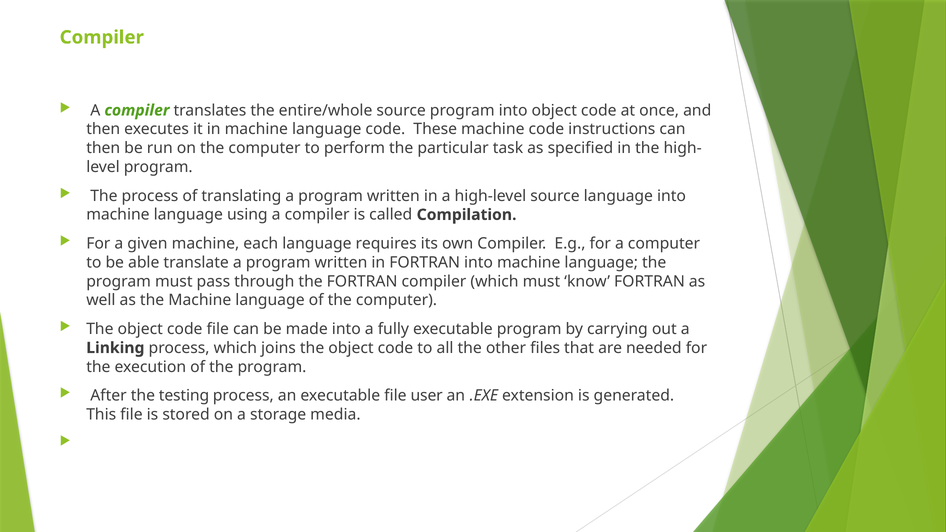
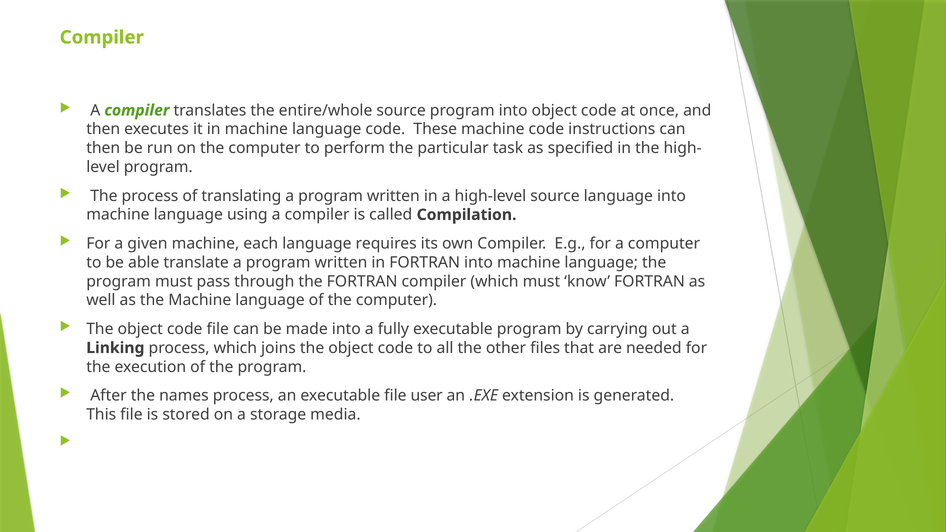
testing: testing -> names (184, 396)
